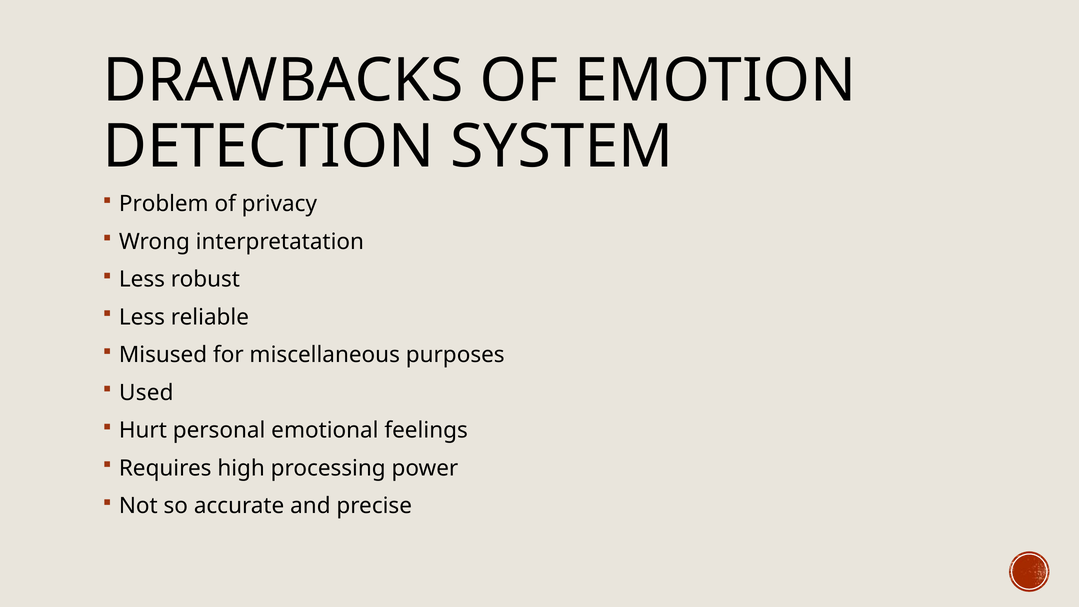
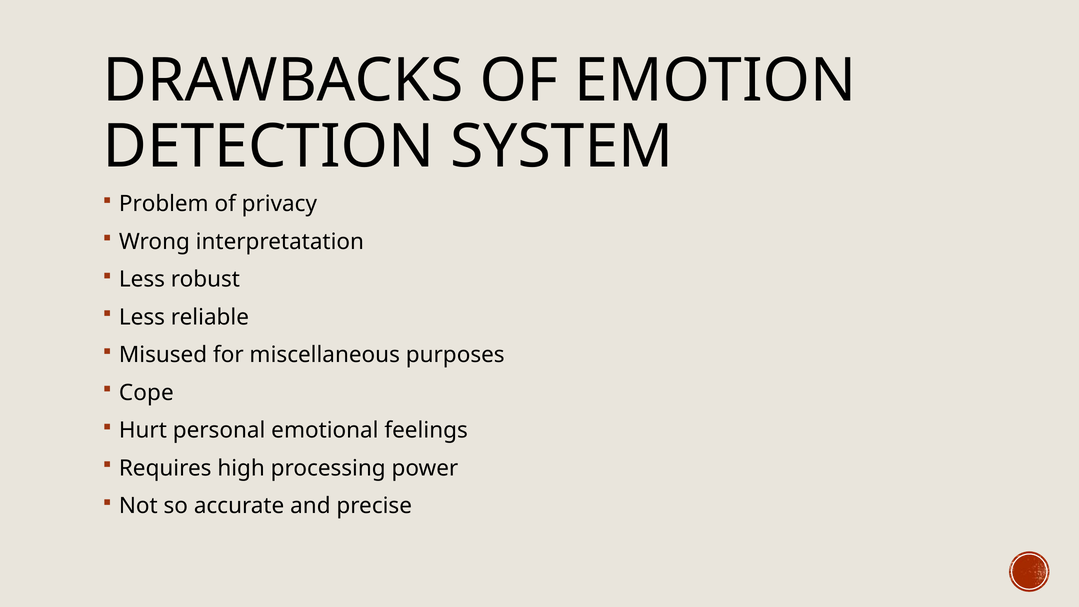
Used: Used -> Cope (146, 393)
